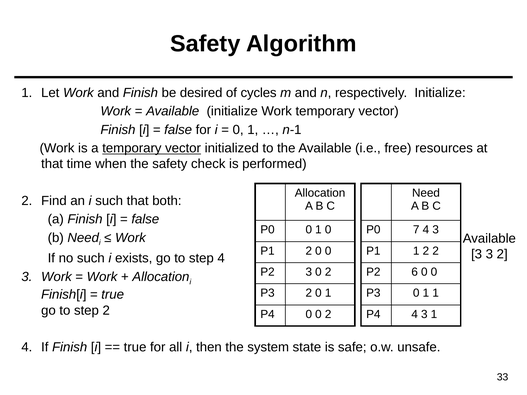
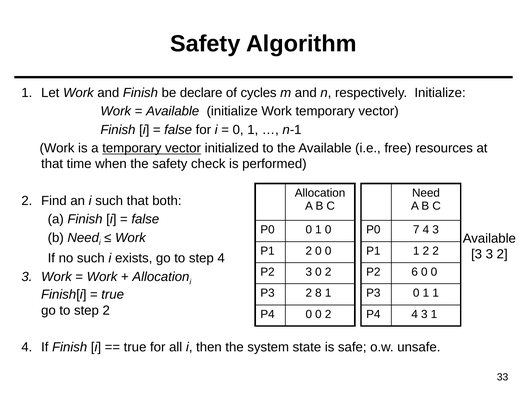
desired: desired -> declare (201, 93)
P3 2 0: 0 -> 8 (318, 293)
